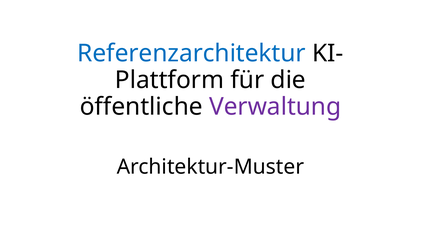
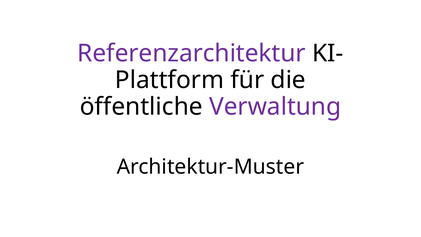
Referenzarchitektur colour: blue -> purple (192, 53)
